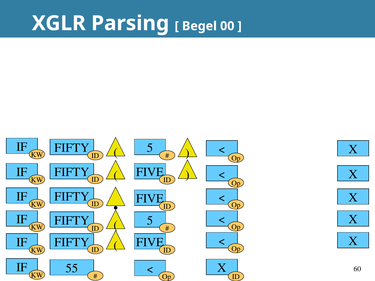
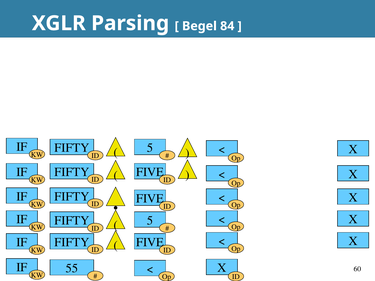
00: 00 -> 84 (227, 26)
